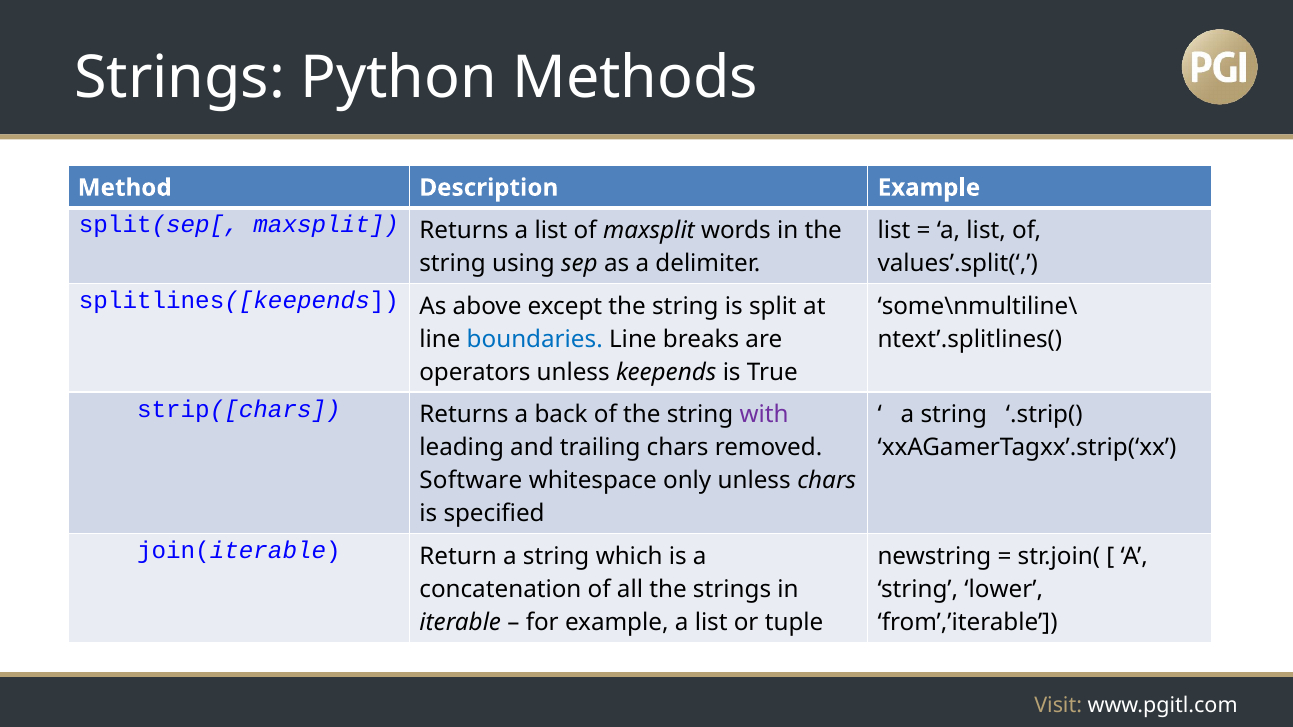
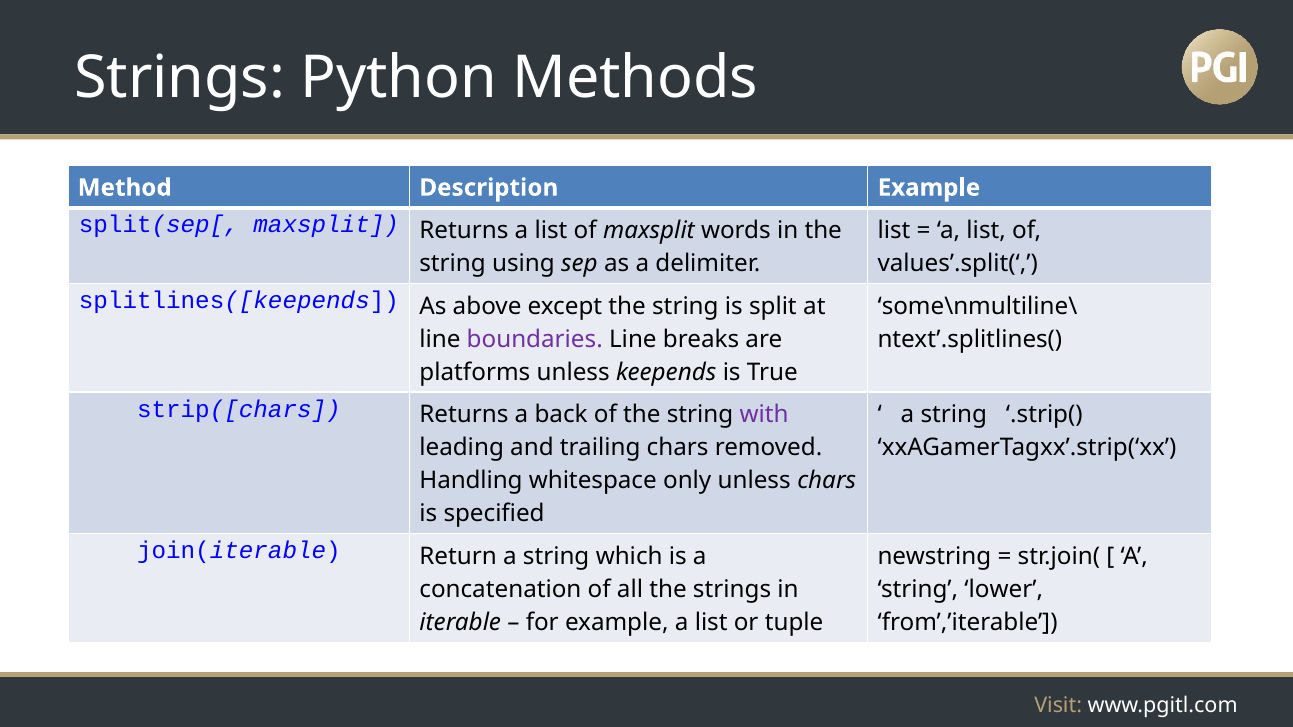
boundaries colour: blue -> purple (535, 339)
operators: operators -> platforms (475, 372)
Software: Software -> Handling (471, 481)
